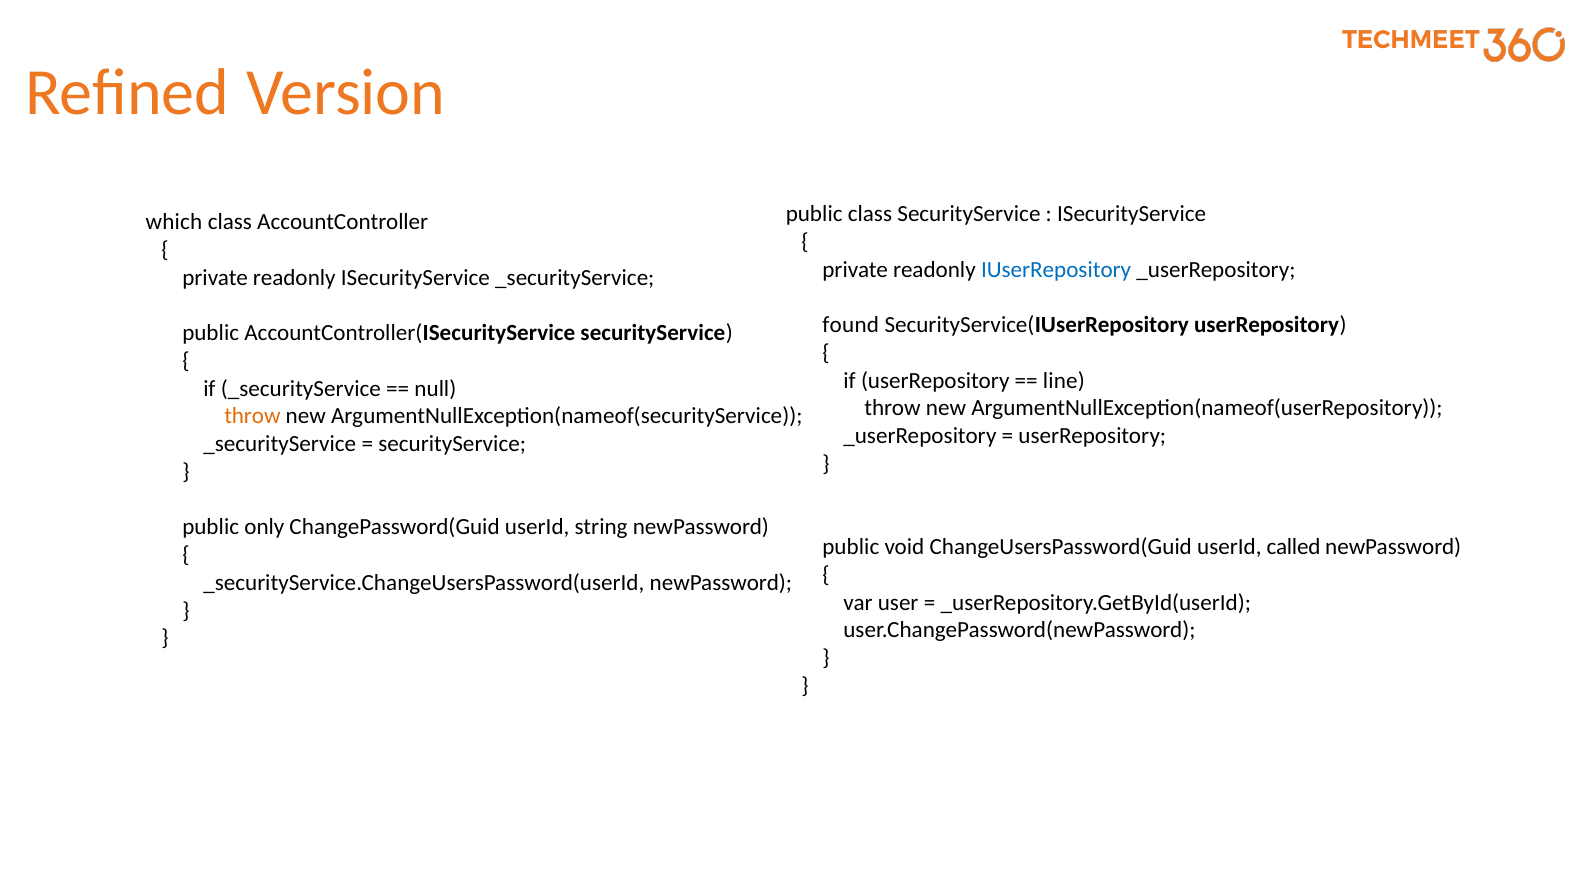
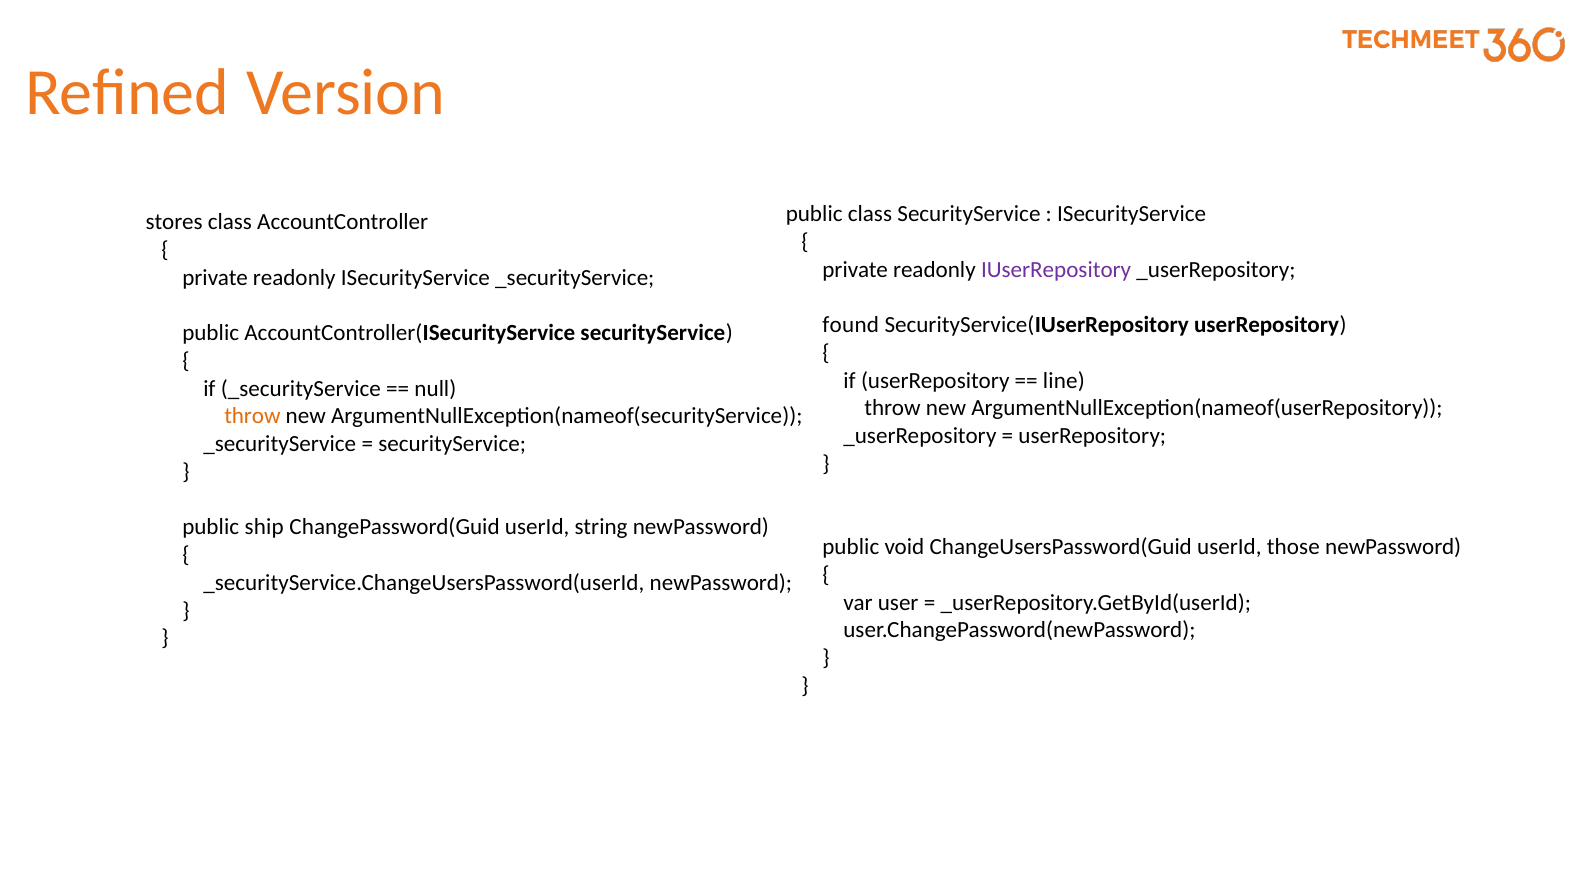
which: which -> stores (174, 222)
IUserRepository colour: blue -> purple (1056, 270)
only: only -> ship (264, 527)
called: called -> those (1293, 547)
